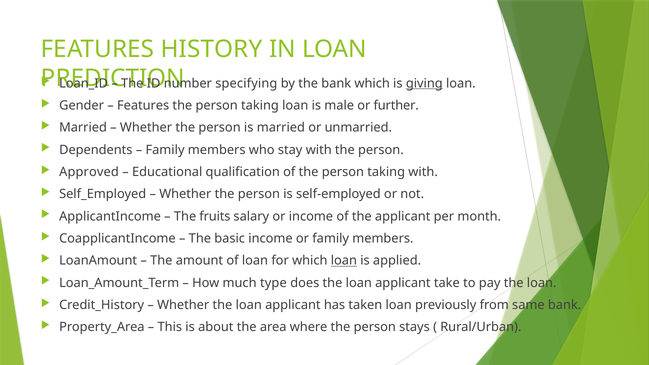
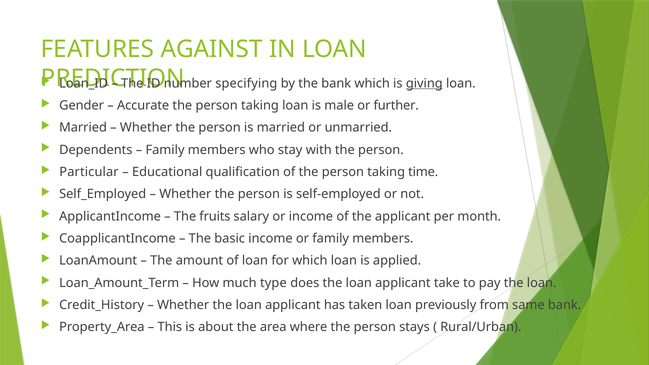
HISTORY: HISTORY -> AGAINST (212, 49)
Features: Features -> Accurate (143, 105)
Approved: Approved -> Particular (89, 172)
taking with: with -> time (423, 172)
loan underline: present -> none (344, 261)
